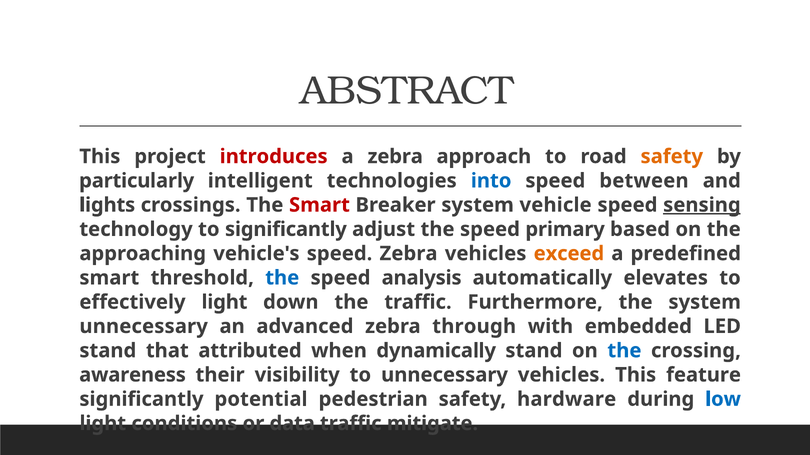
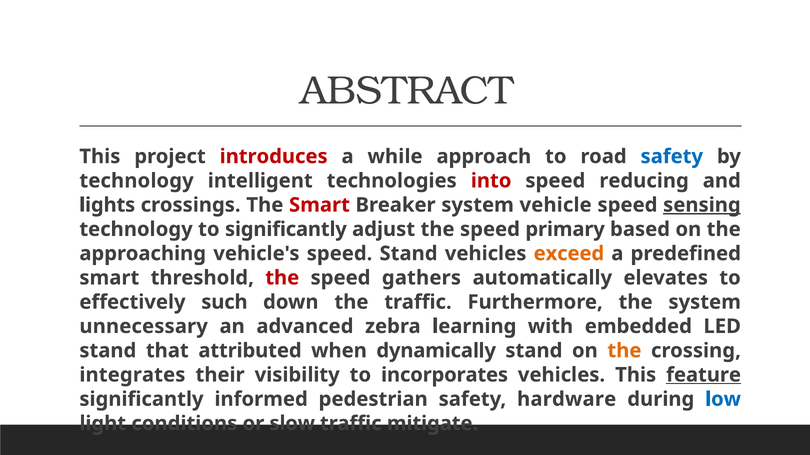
a zebra: zebra -> while (395, 157)
safety colour: orange -> blue (672, 157)
particularly: particularly -> technology (137, 181)
into colour: blue -> red (491, 181)
between: between -> reducing (644, 181)
speed Zebra: Zebra -> Stand (409, 254)
the colour: blue -> red (282, 278)
analysis: analysis -> gathers (421, 278)
effectively light: light -> such (224, 302)
through: through -> learning (474, 327)
the colour: blue -> orange (624, 351)
awareness: awareness -> integrates (132, 375)
to unnecessary: unnecessary -> incorporates (445, 375)
feature underline: none -> present (704, 375)
potential: potential -> informed (261, 400)
data: data -> slow (292, 424)
